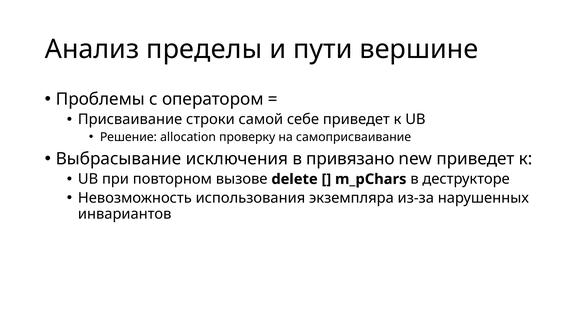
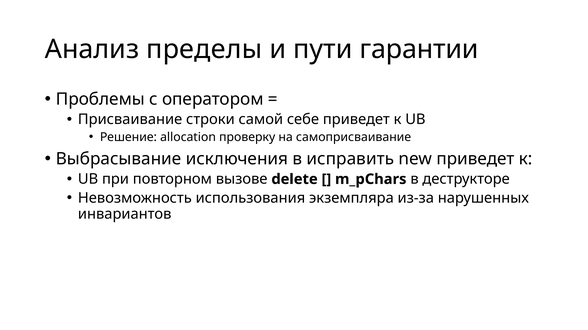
вершине: вершине -> гарантии (419, 49)
привязано: привязано -> исправить (350, 159)
